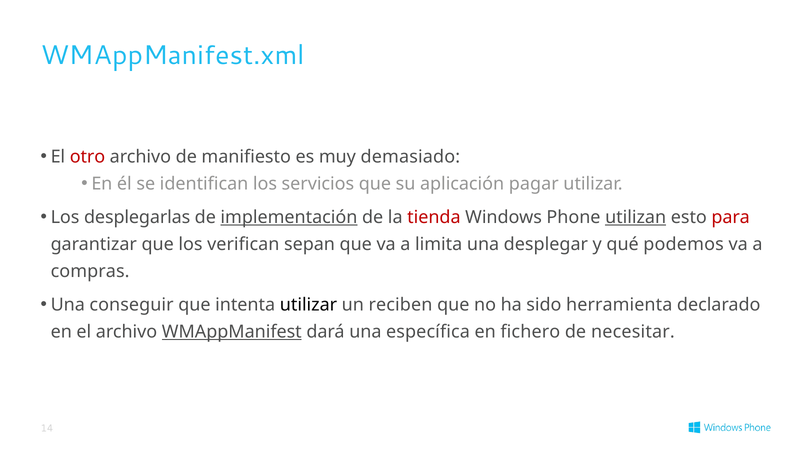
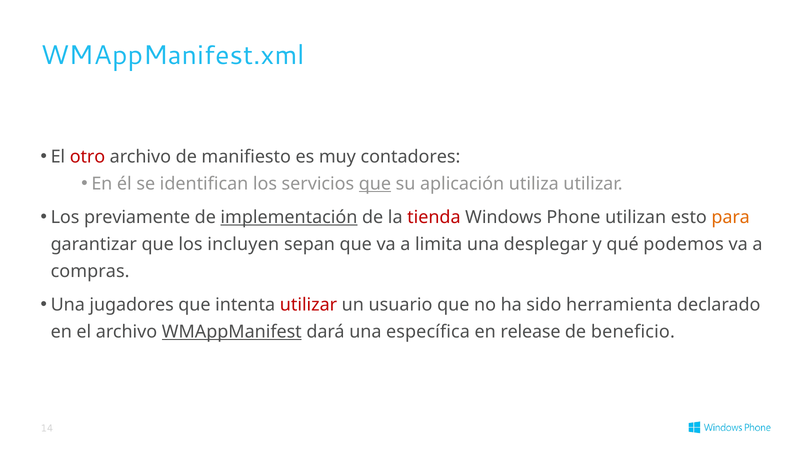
demasiado: demasiado -> contadores (410, 157)
que underline: none -> present (375, 184)
pagar: pagar -> utiliza (534, 184)
desplegarlas: desplegarlas -> previamente (137, 218)
utilizan underline: present -> none (636, 218)
para colour: red -> orange (731, 218)
verifican: verifican -> incluyen (243, 245)
conseguir: conseguir -> jugadores (132, 305)
utilizar colour: black -> red (308, 305)
reciben: reciben -> usuario (401, 305)
fichero: fichero -> release (530, 332)
necesitar: necesitar -> beneficio (633, 332)
